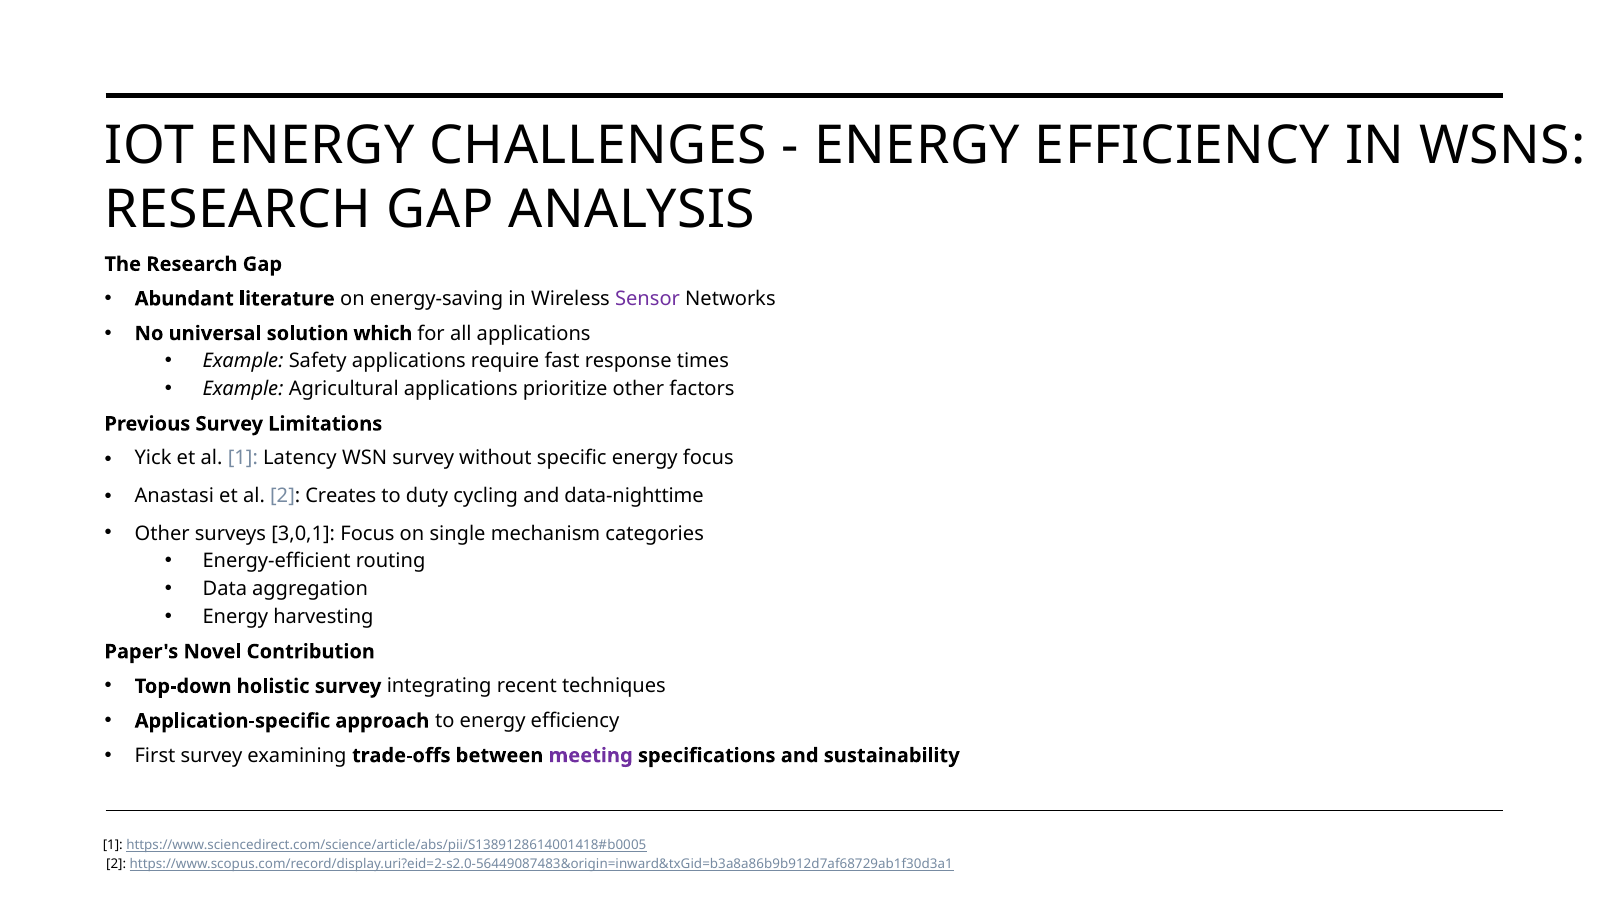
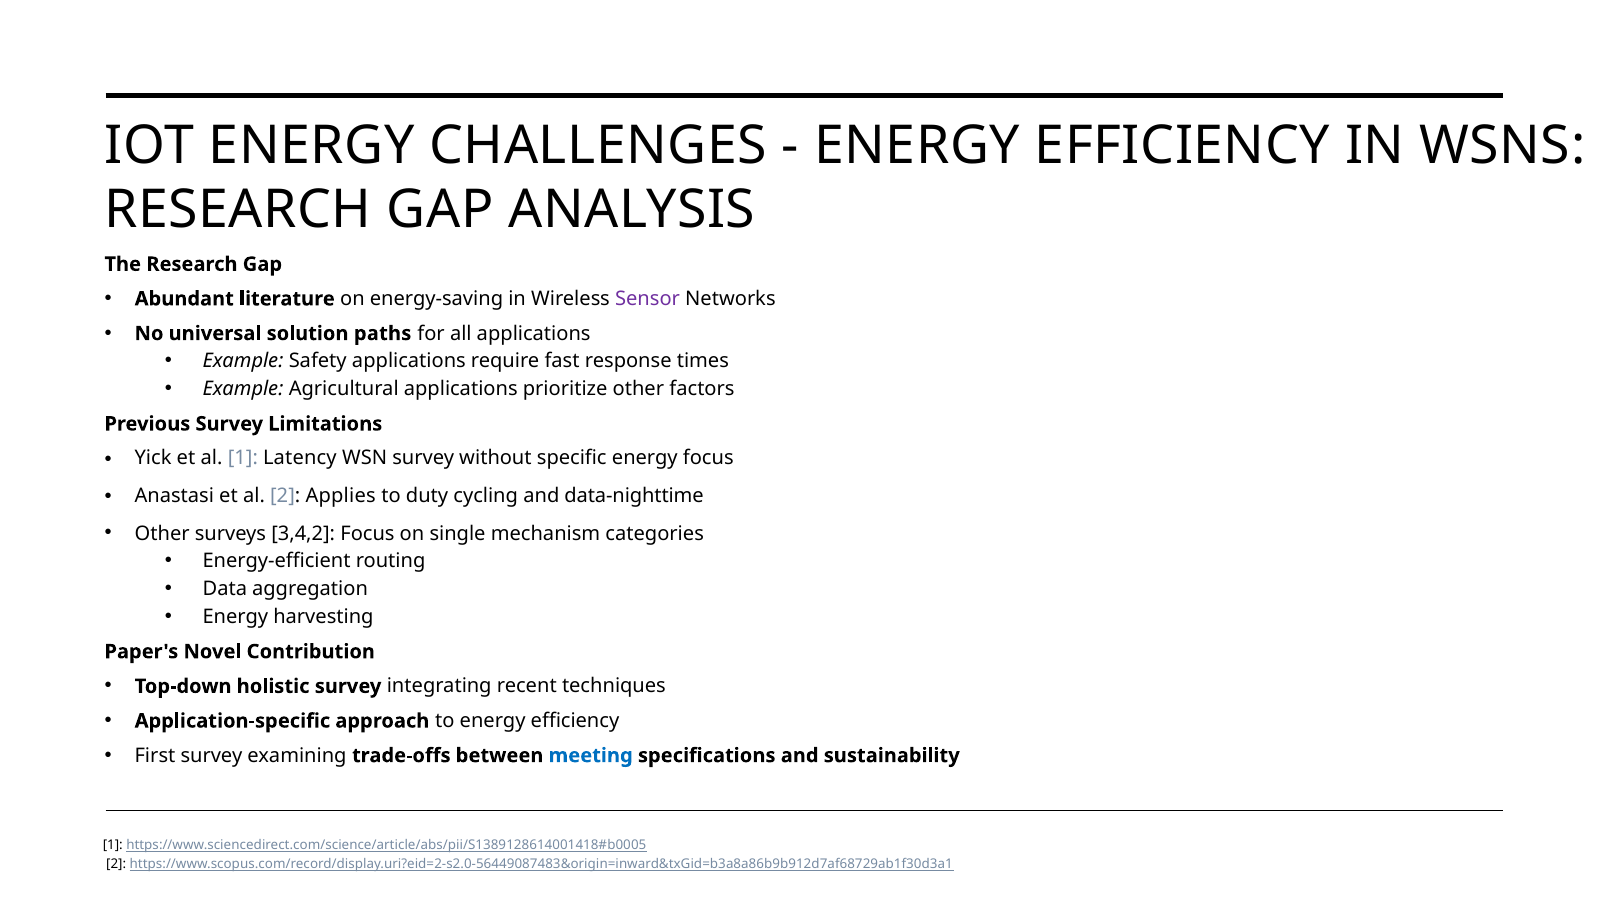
which: which -> paths (383, 333)
Creates: Creates -> Applies (341, 496)
3,0,1: 3,0,1 -> 3,4,2 (303, 533)
meeting colour: purple -> blue (591, 756)
